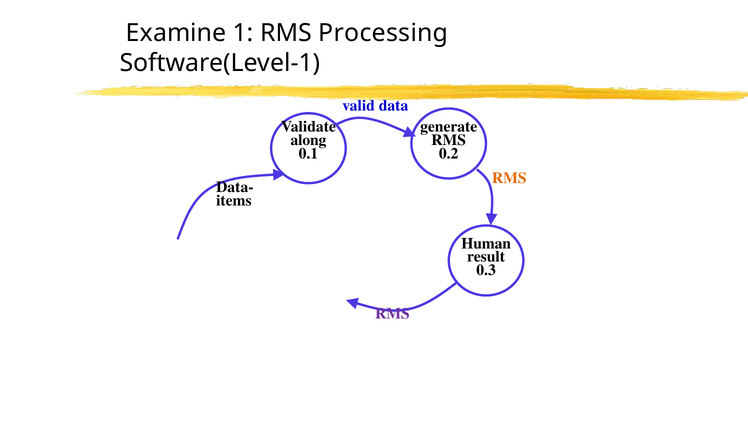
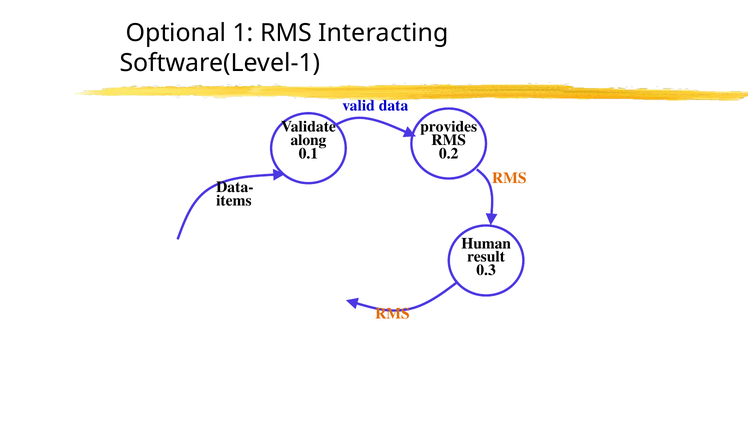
Examine: Examine -> Optional (176, 33)
Processing: Processing -> Interacting (383, 33)
generate: generate -> provides (449, 126)
RMS colour: purple -> orange (392, 313)
